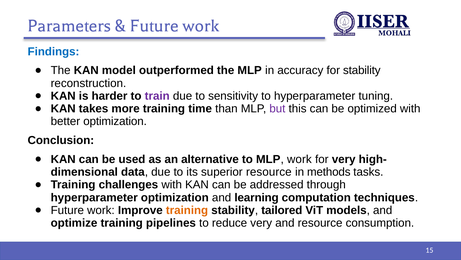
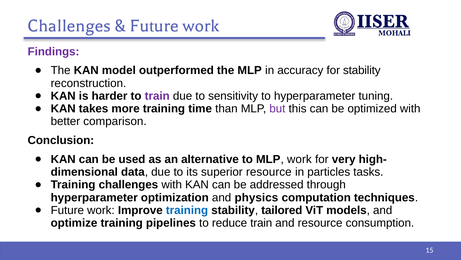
Parameters: Parameters -> Challenges (69, 25)
Findings colour: blue -> purple (54, 51)
better optimization: optimization -> comparison (115, 121)
methods: methods -> particles (329, 172)
learning: learning -> physics (256, 197)
training colour: orange -> blue (187, 210)
reduce very: very -> train (261, 223)
